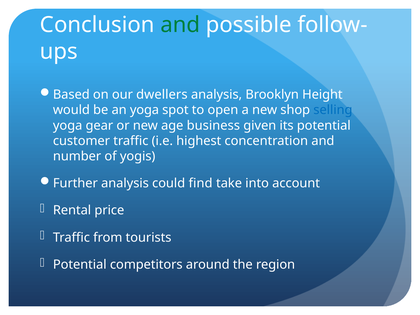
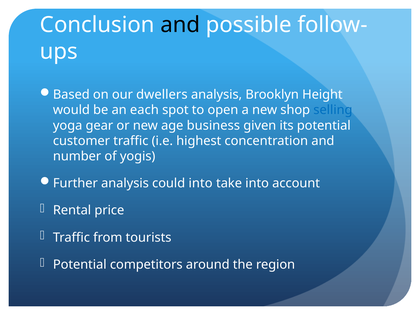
and colour: green -> black (180, 25)
an yoga: yoga -> each (144, 110)
could find: find -> into (201, 183)
